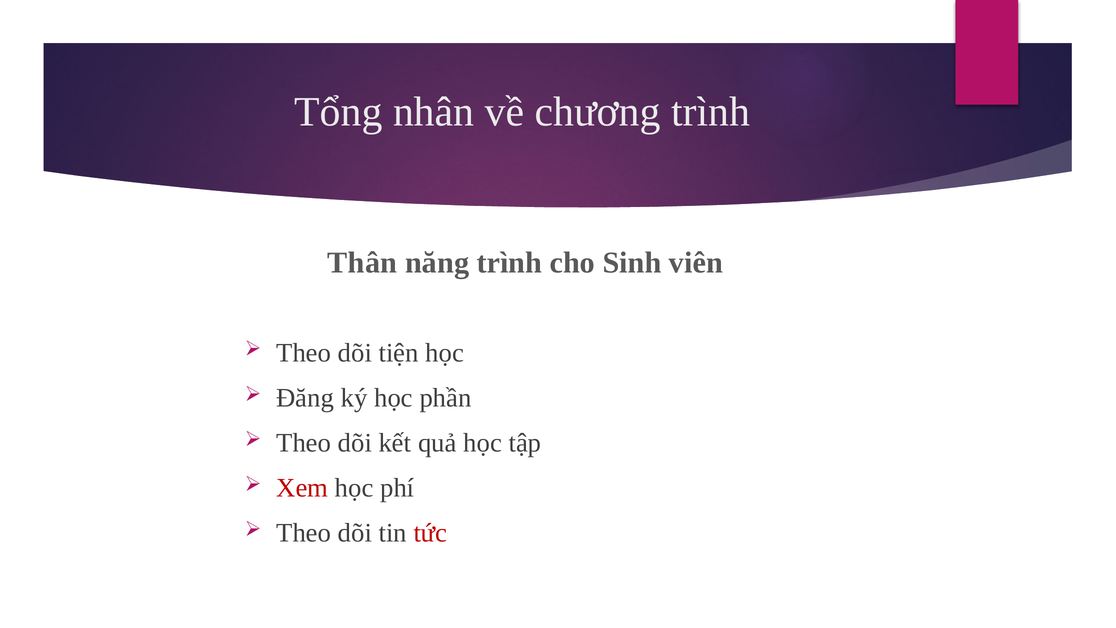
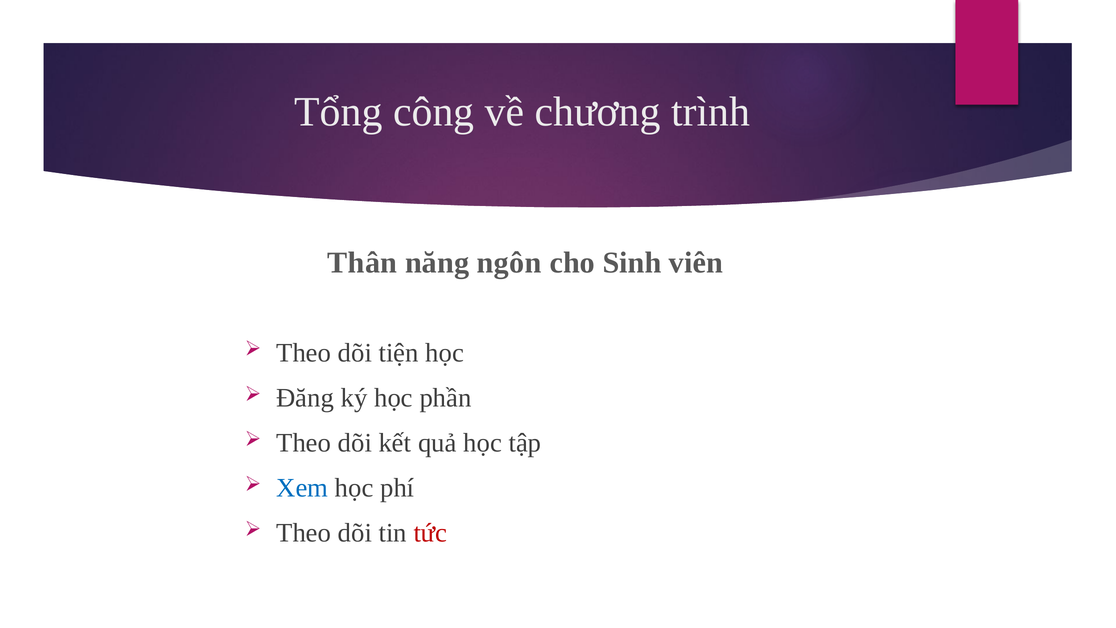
nhân: nhân -> công (434, 112)
năng trình: trình -> ngôn (509, 263)
Xem colour: red -> blue (302, 488)
